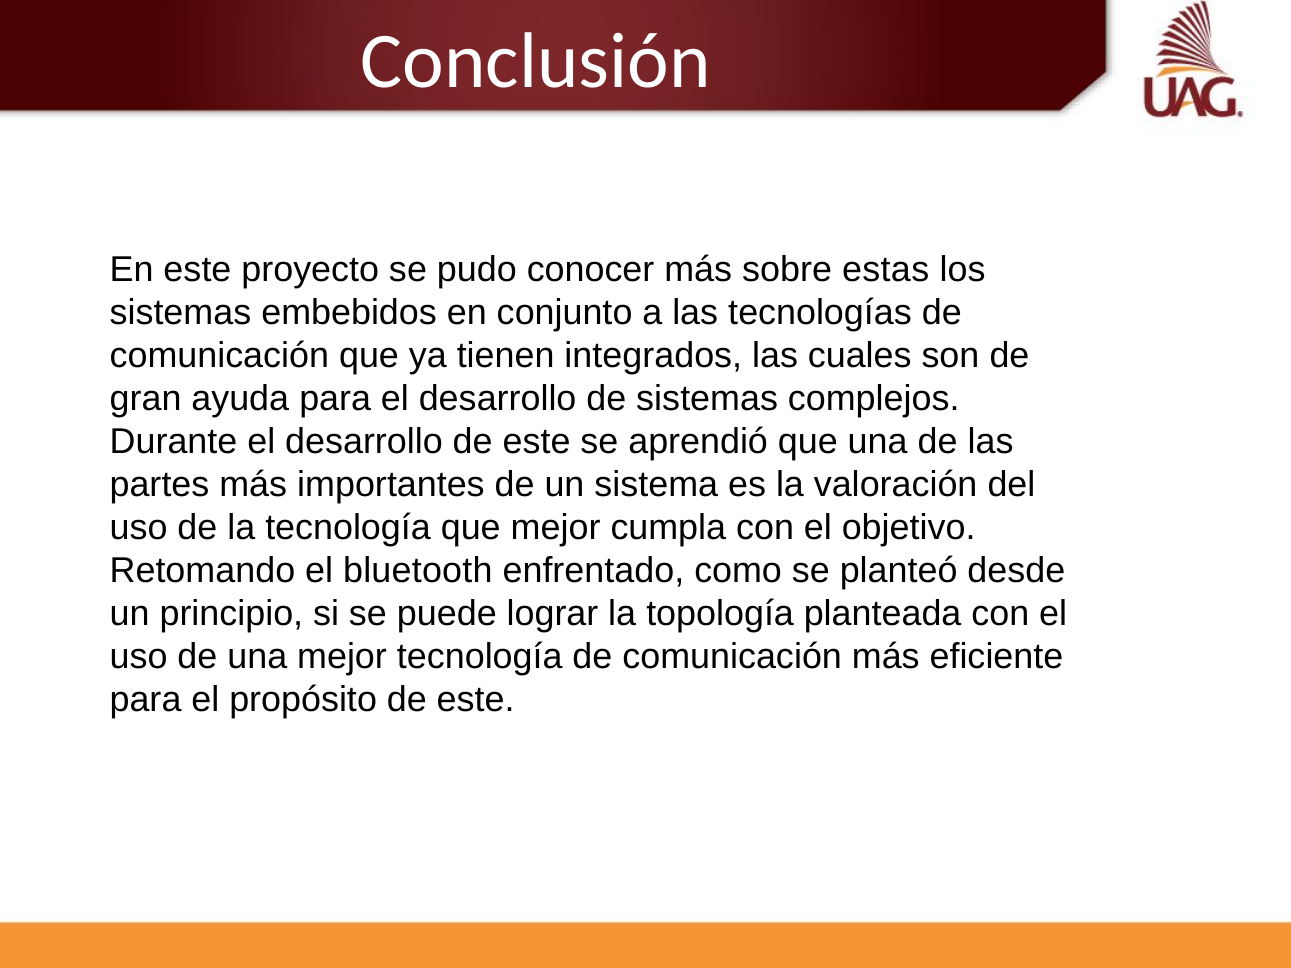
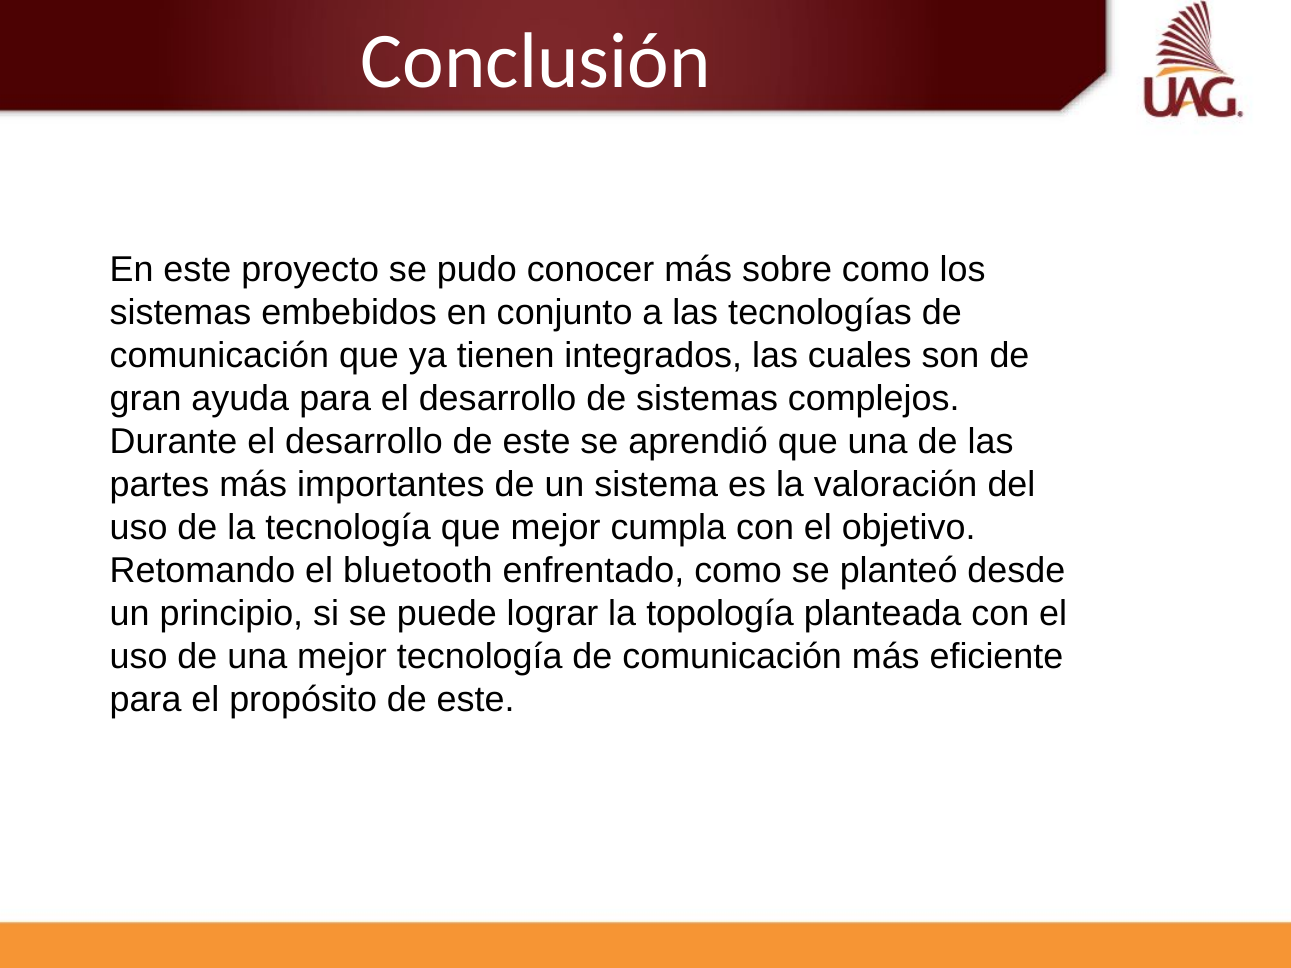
sobre estas: estas -> como (886, 269)
